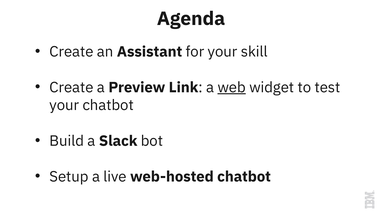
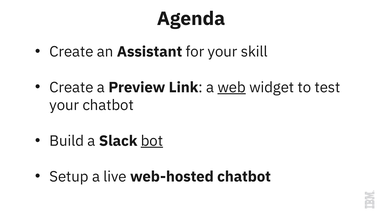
bot underline: none -> present (152, 141)
